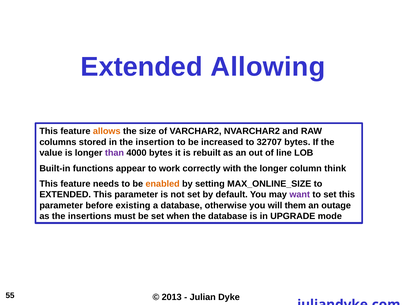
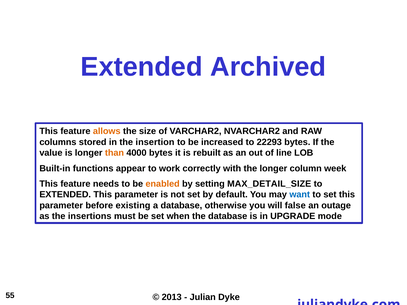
Allowing: Allowing -> Archived (268, 67)
32707: 32707 -> 22293 (269, 142)
than colour: purple -> orange (114, 153)
think: think -> week (335, 169)
MAX_ONLINE_SIZE: MAX_ONLINE_SIZE -> MAX_DETAIL_SIZE (269, 184)
want colour: purple -> blue (300, 195)
them: them -> false (295, 206)
